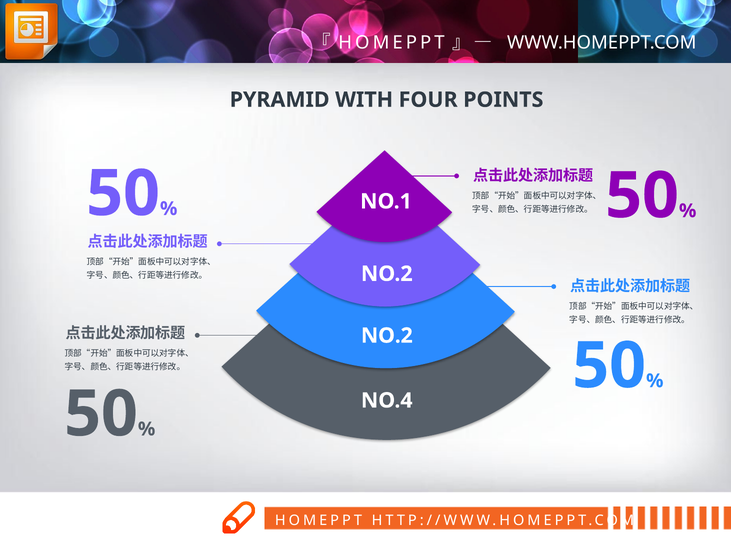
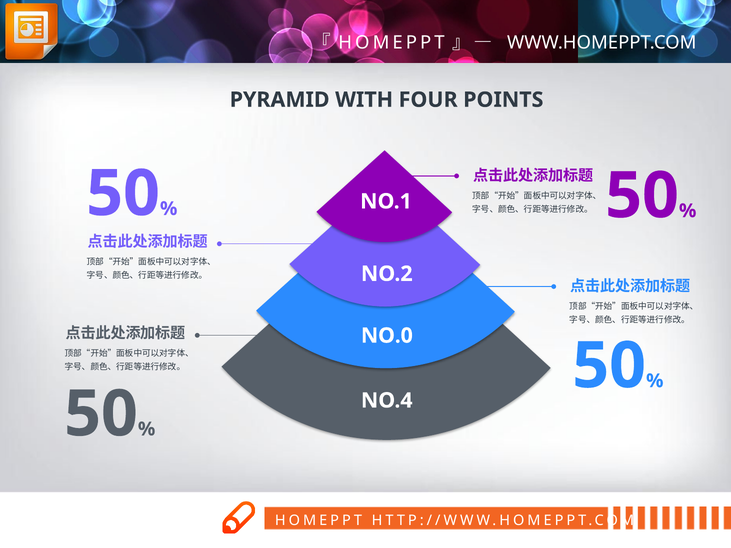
NO.2: NO.2 -> NO.0 (387, 336)
